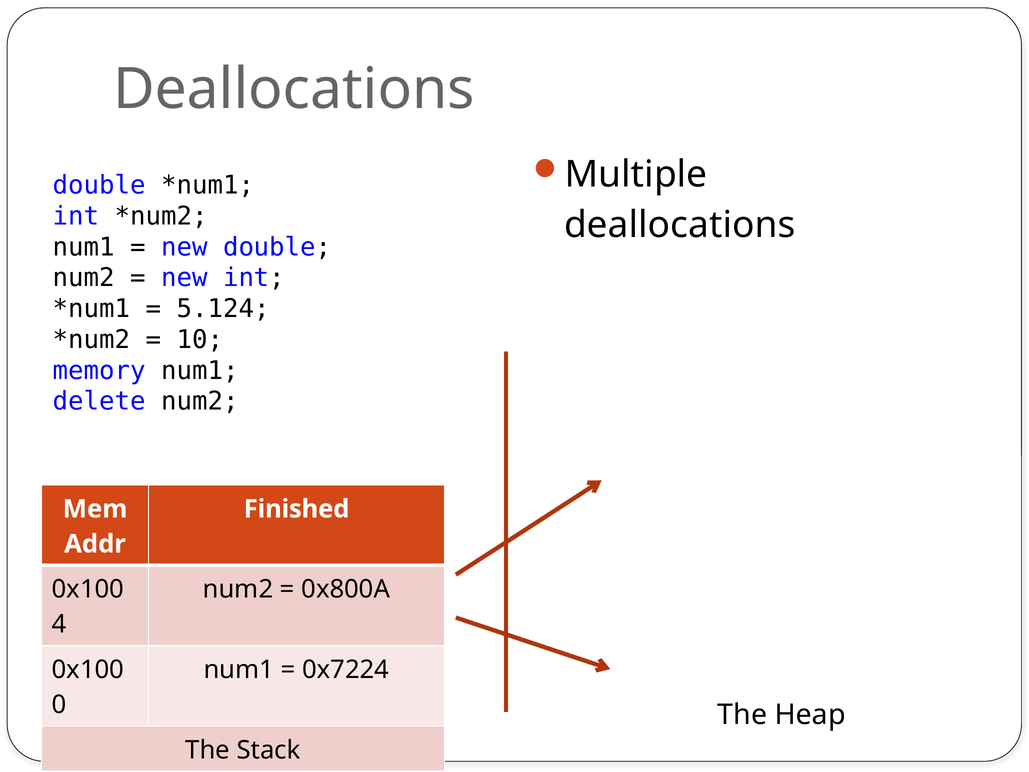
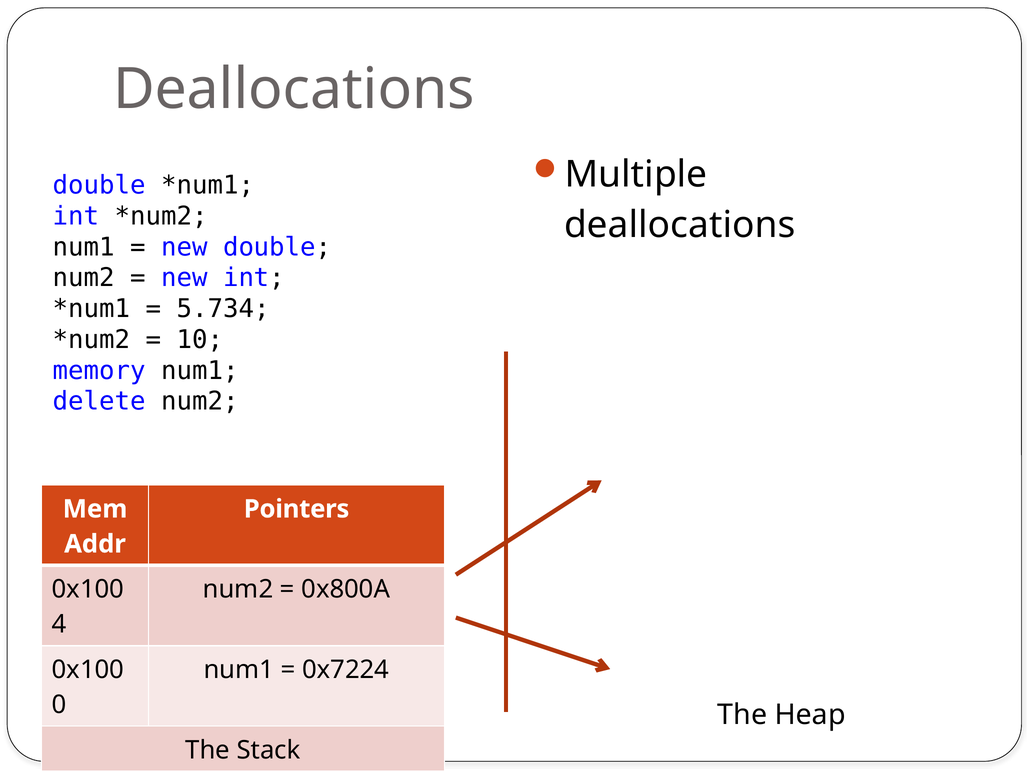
5.124: 5.124 -> 5.734 (223, 309)
Finished: Finished -> Pointers (297, 509)
